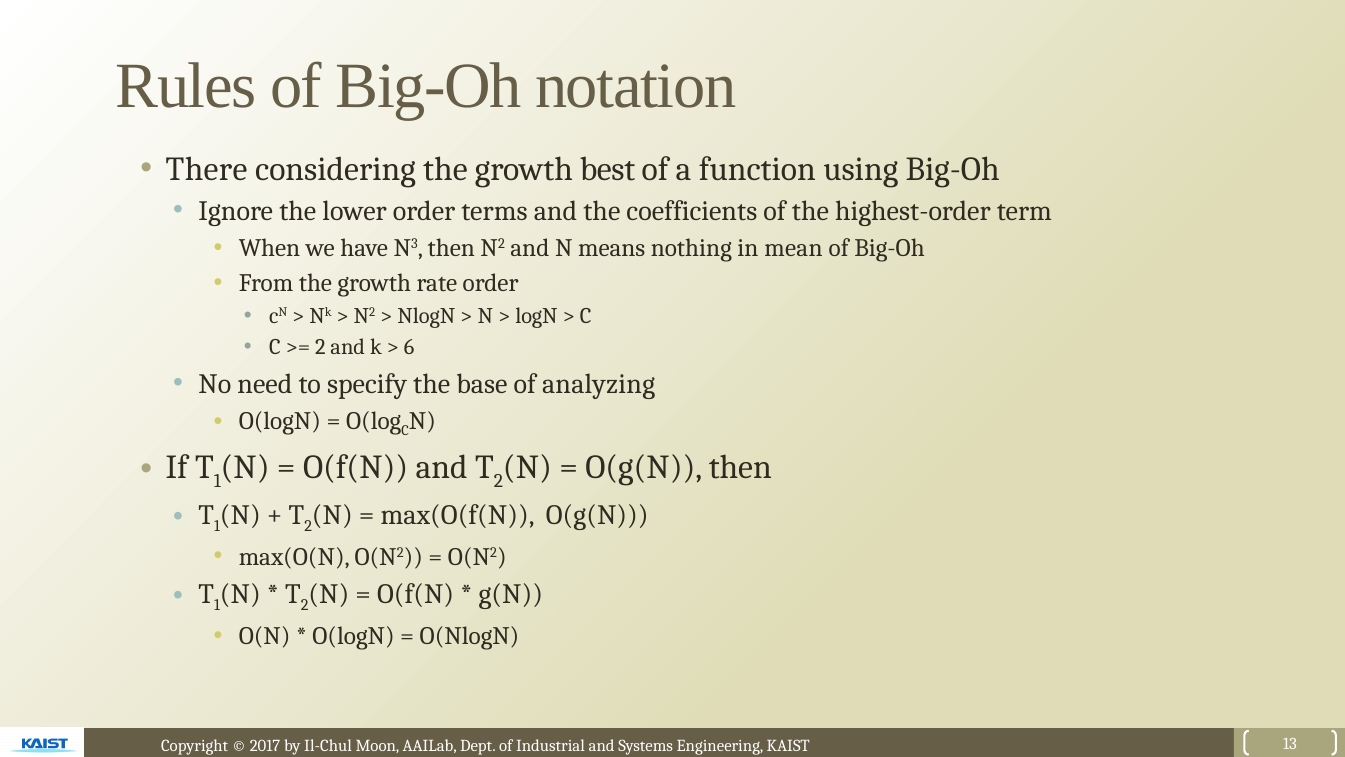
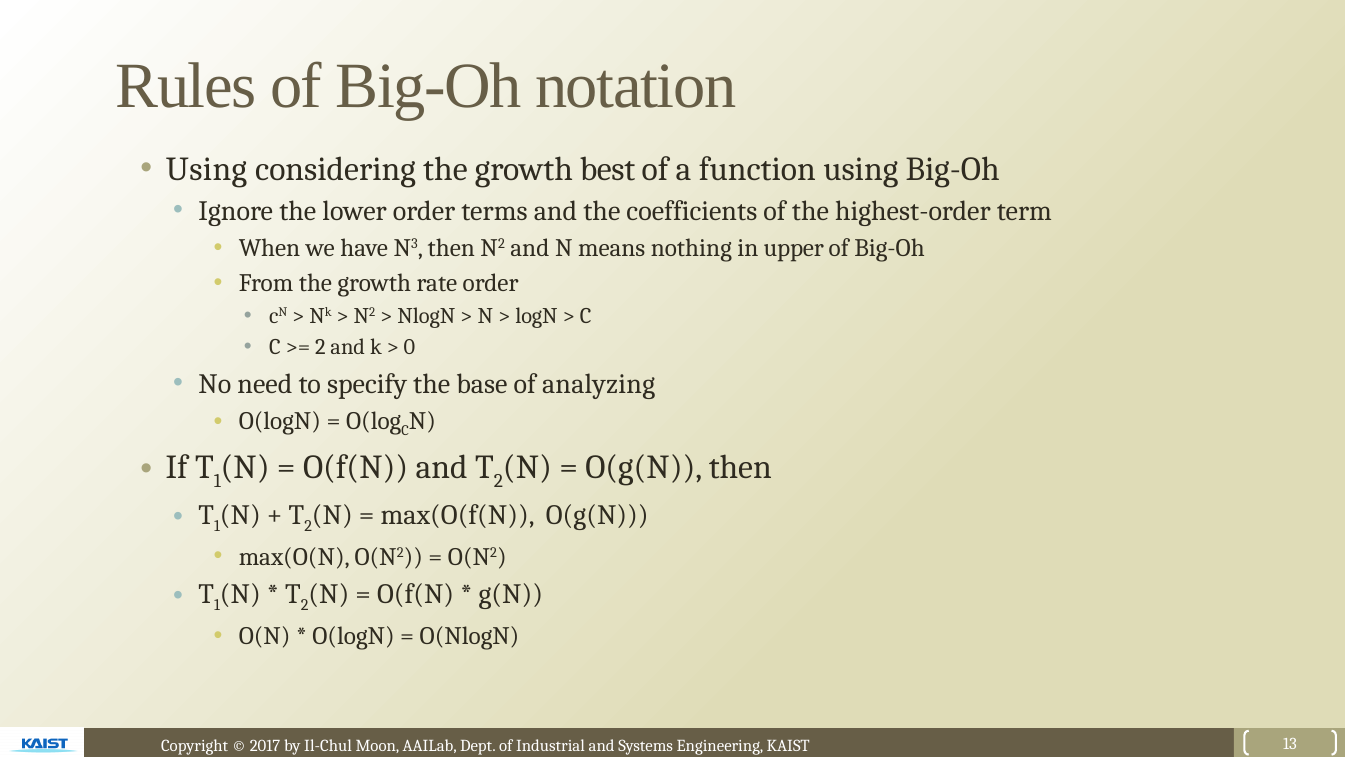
There: There -> Using (207, 169)
mean: mean -> upper (794, 248)
6: 6 -> 0 (409, 347)
